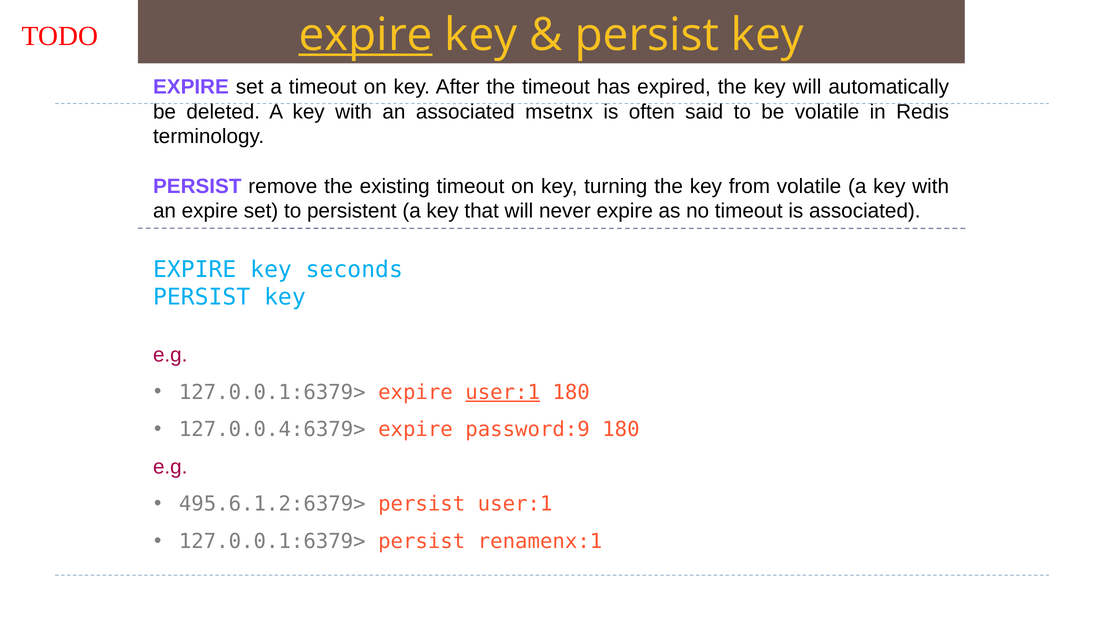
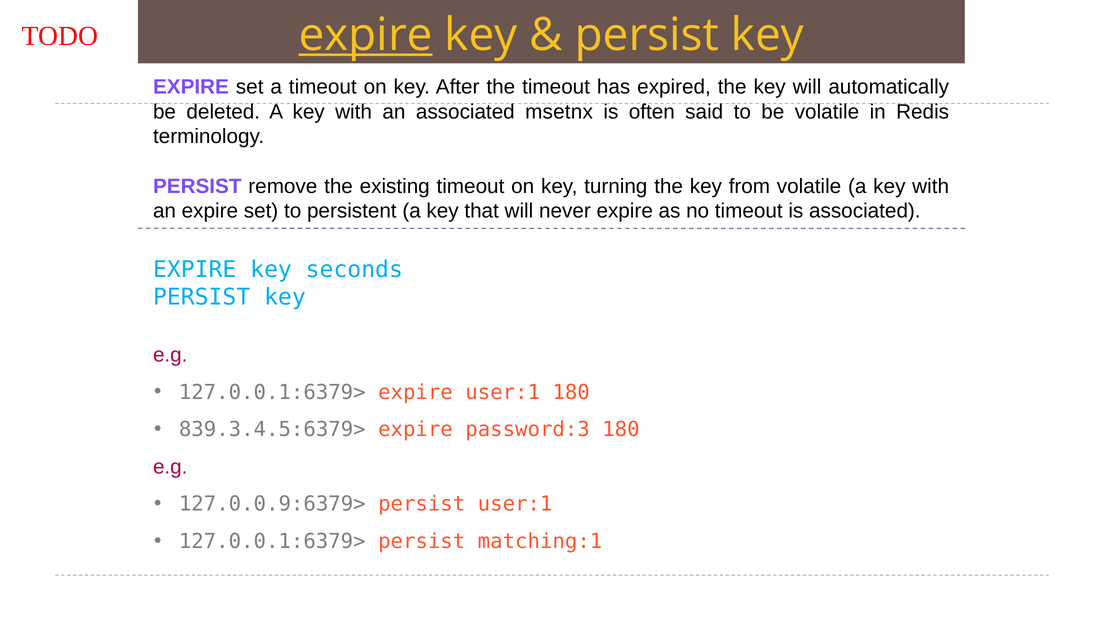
user:1 underline: present -> none (503, 392)
127.0.0.4:6379>: 127.0.0.4:6379> -> 839.3.4.5:6379> (272, 430)
password:9: password:9 -> password:3 (528, 430)
495.6.1.2:6379>: 495.6.1.2:6379> -> 127.0.0.9:6379> (272, 504)
renamenx:1: renamenx:1 -> matching:1 (540, 541)
